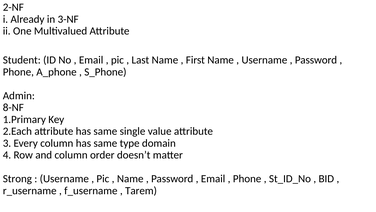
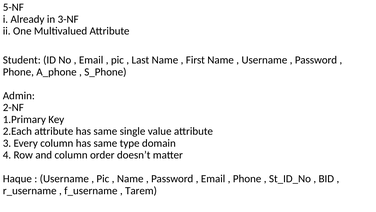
2-NF: 2-NF -> 5-NF (13, 7)
8-NF: 8-NF -> 2-NF (13, 107)
Strong: Strong -> Haque (17, 178)
